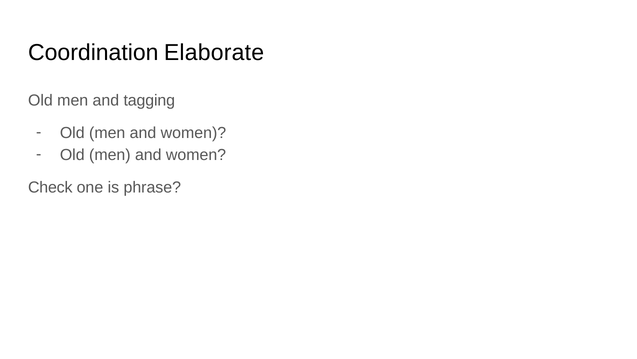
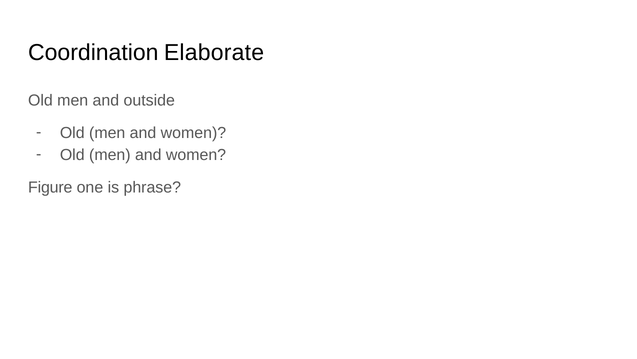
tagging: tagging -> outside (149, 100)
Check: Check -> Figure (50, 187)
